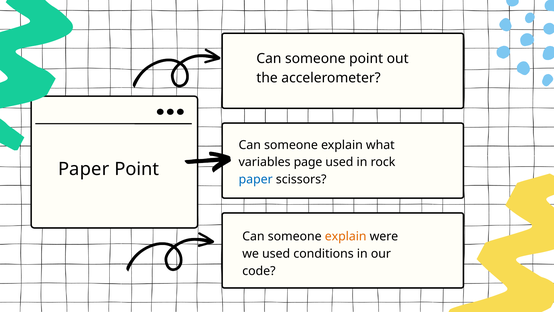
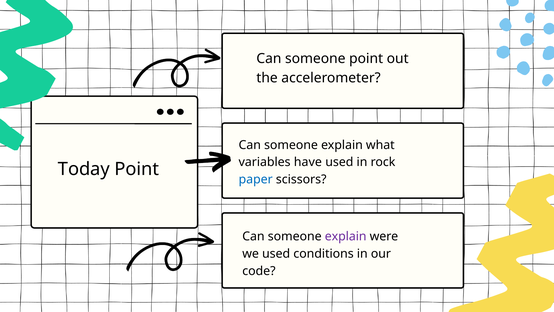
page: page -> have (308, 162)
Paper: Paper -> Today (84, 169)
explain colour: orange -> purple (346, 236)
